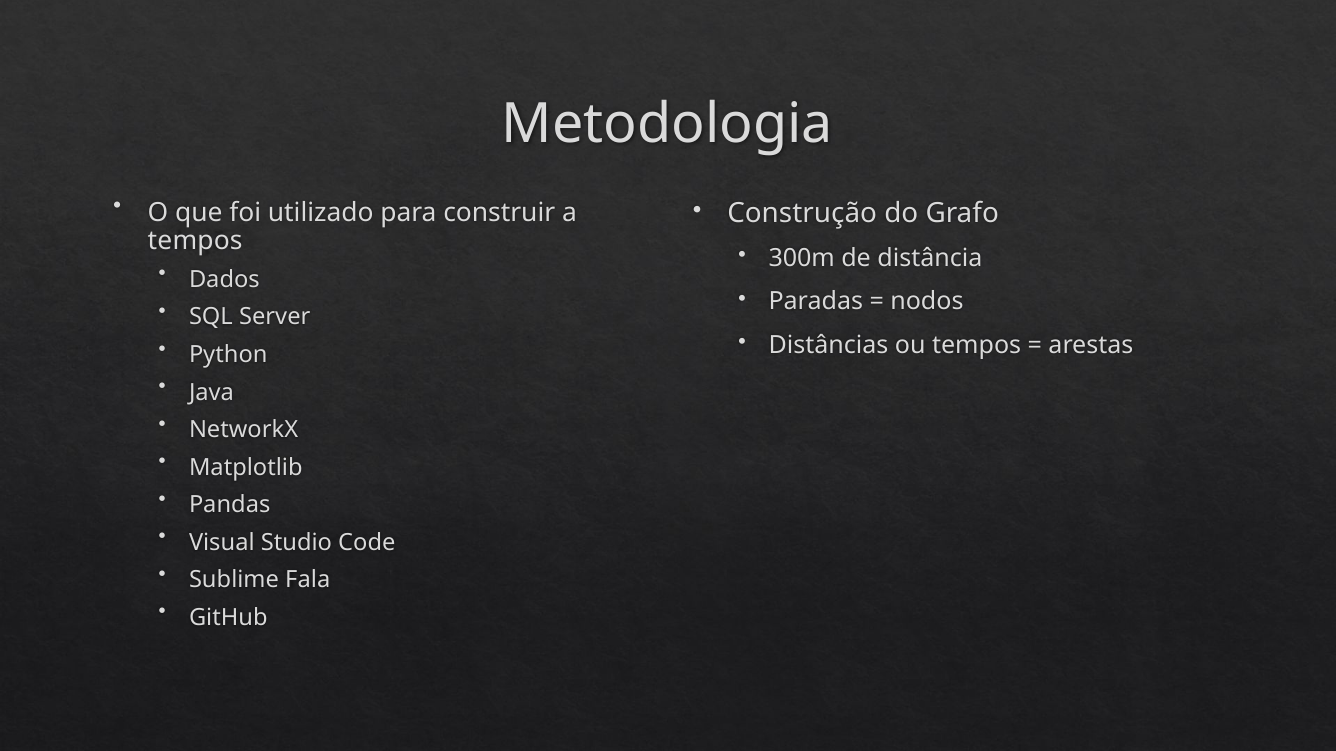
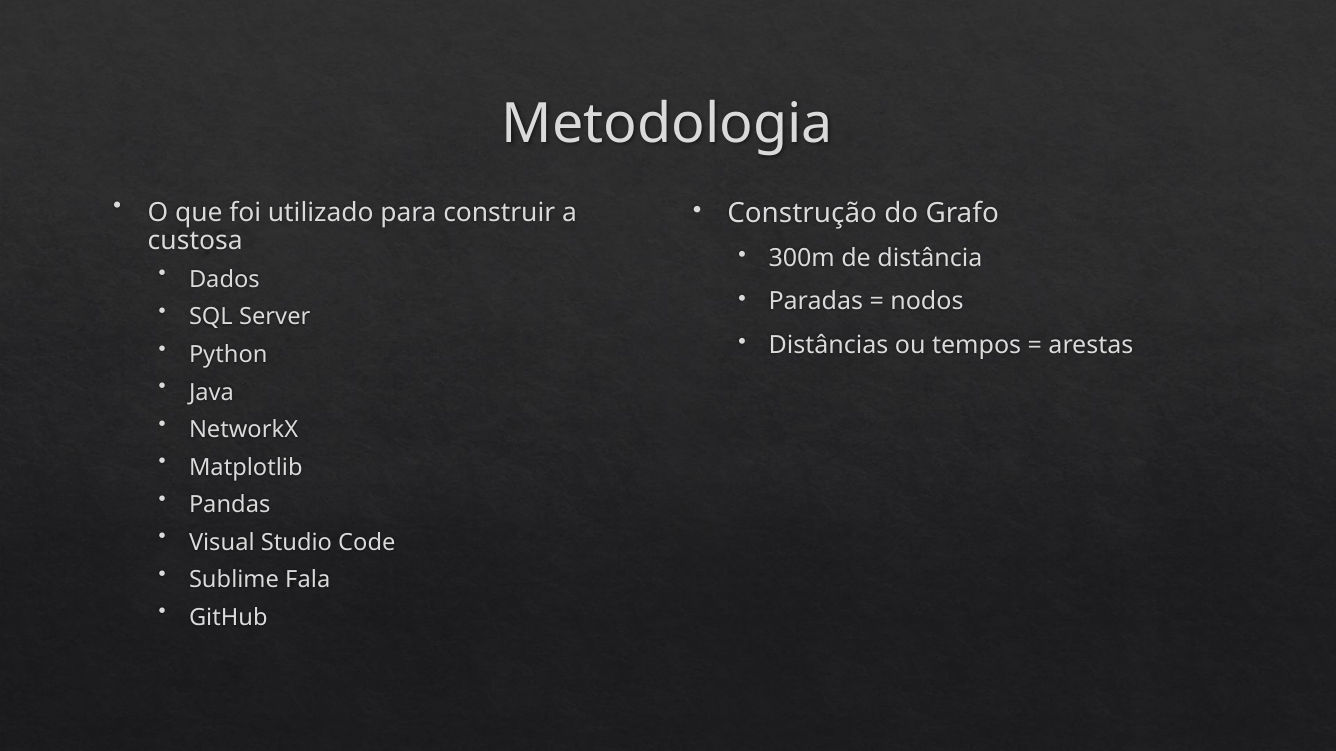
tempos: tempos -> custosa (195, 241)
